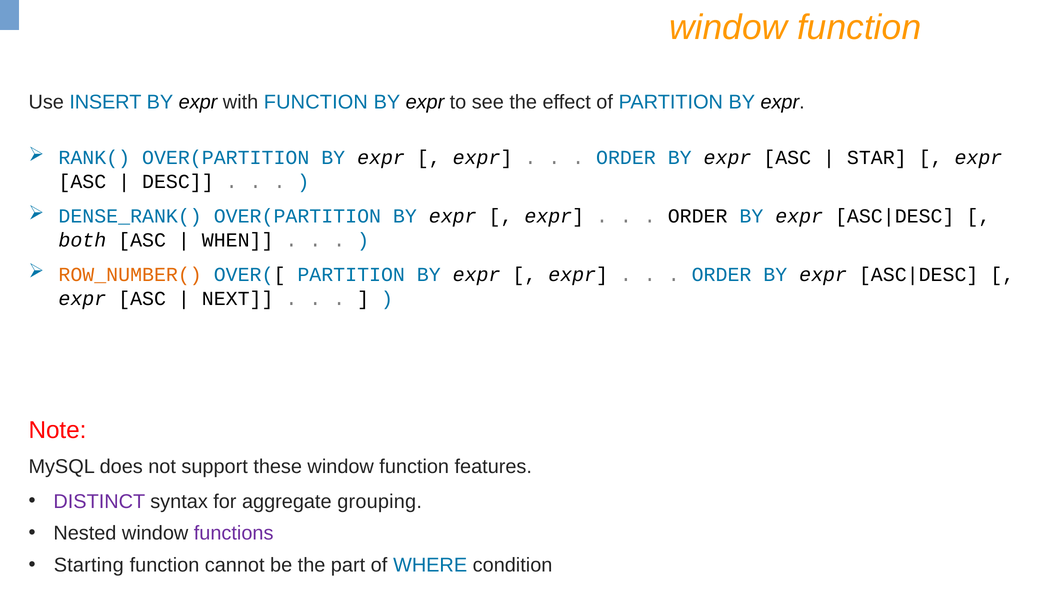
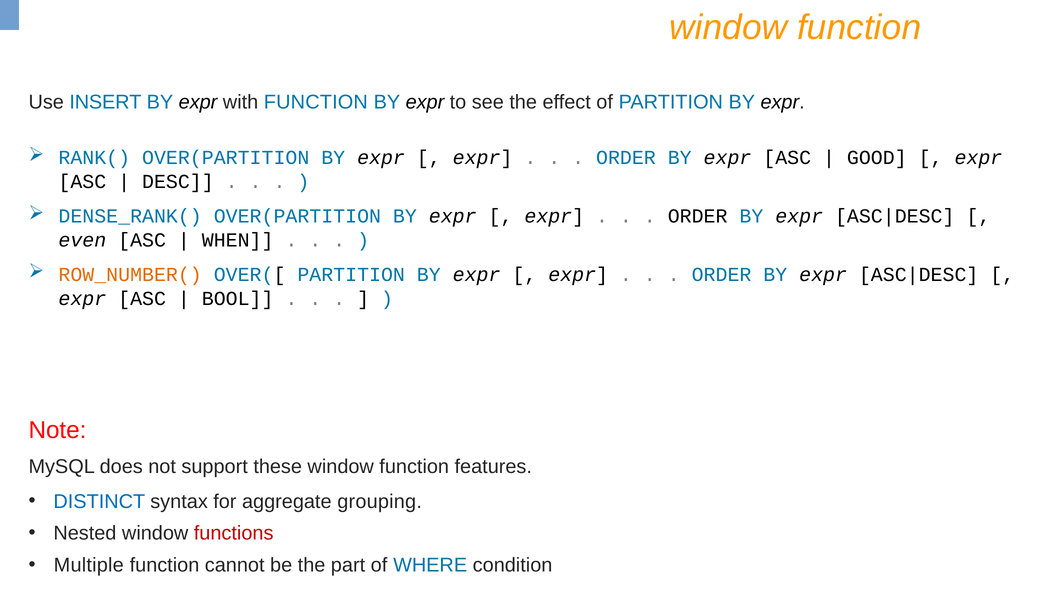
STAR: STAR -> GOOD (877, 158)
both: both -> even (82, 240)
NEXT: NEXT -> BOOL (238, 298)
DISTINCT colour: purple -> blue (99, 501)
functions colour: purple -> red (234, 533)
Starting: Starting -> Multiple (89, 565)
